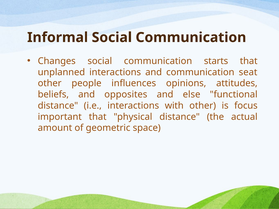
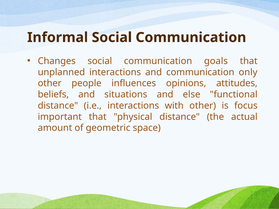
starts: starts -> goals (216, 61)
seat: seat -> only (248, 72)
opposites: opposites -> situations (126, 95)
